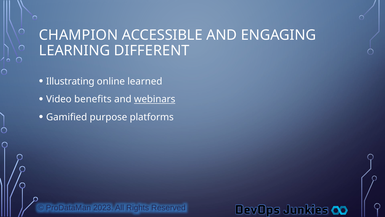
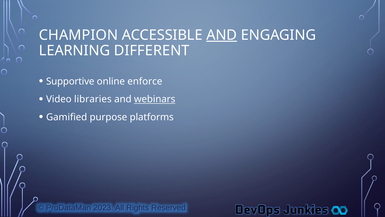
AND underline: none -> present (222, 35)
Illustrating: Illustrating -> Supportive (70, 81)
learned: learned -> enforce (145, 81)
benefits: benefits -> libraries (93, 99)
